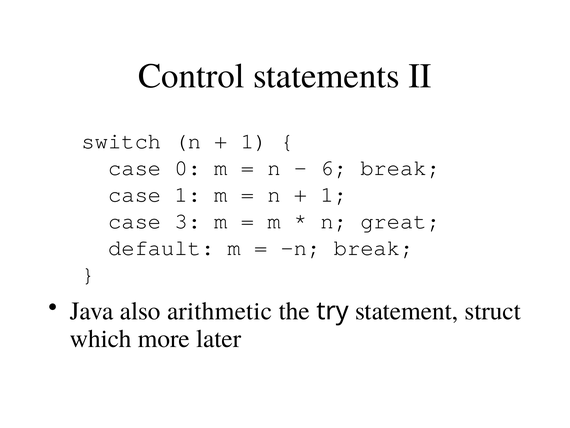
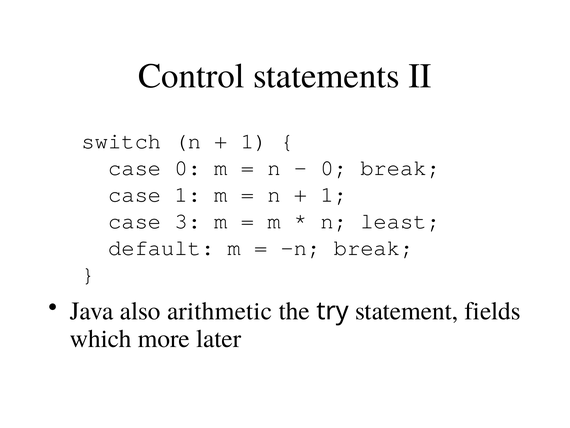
6: 6 -> 0 (334, 168)
great: great -> least (400, 221)
struct: struct -> fields (493, 311)
